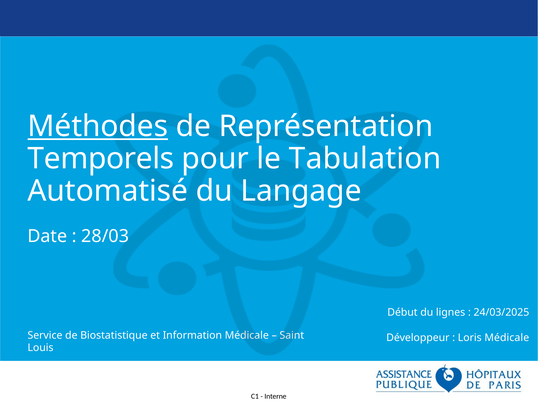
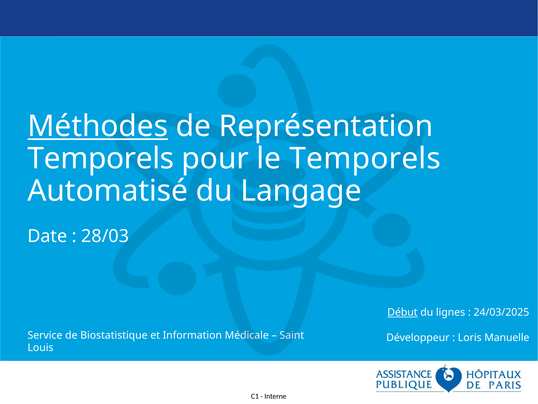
le Tabulation: Tabulation -> Temporels (365, 158)
Début underline: none -> present (402, 312)
Loris Médicale: Médicale -> Manuelle (507, 337)
